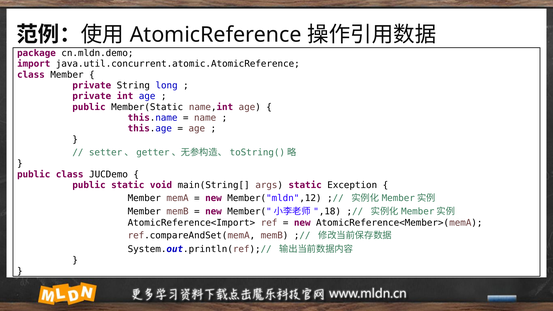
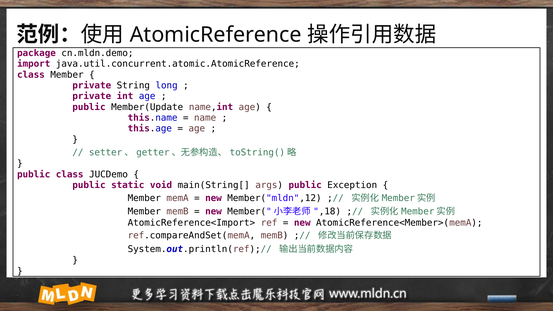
Member(Static: Member(Static -> Member(Update (147, 107)
args static: static -> public (305, 185)
